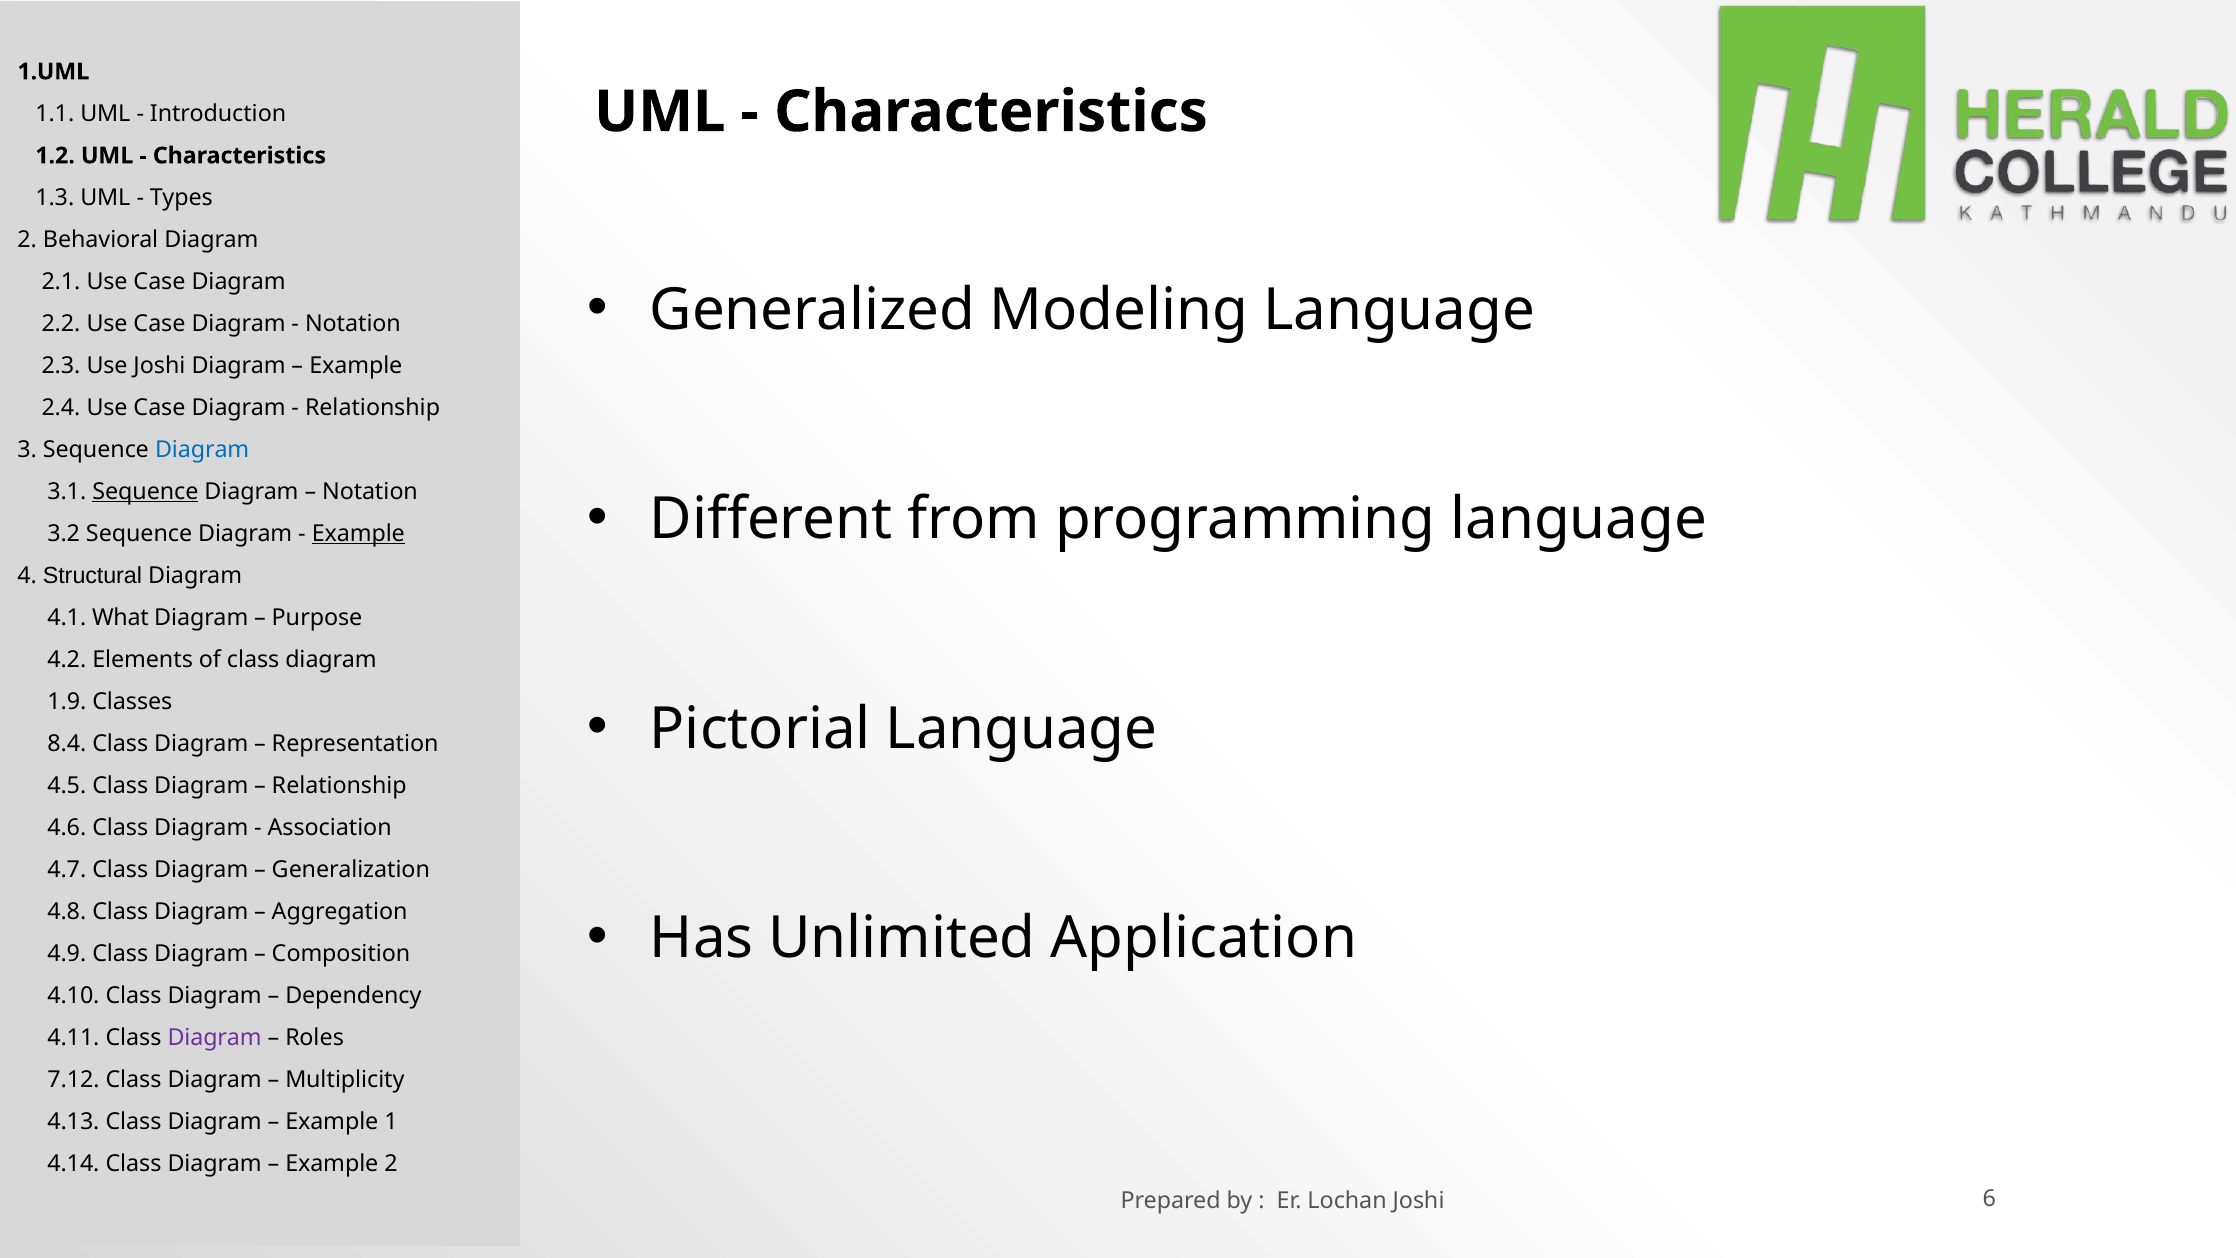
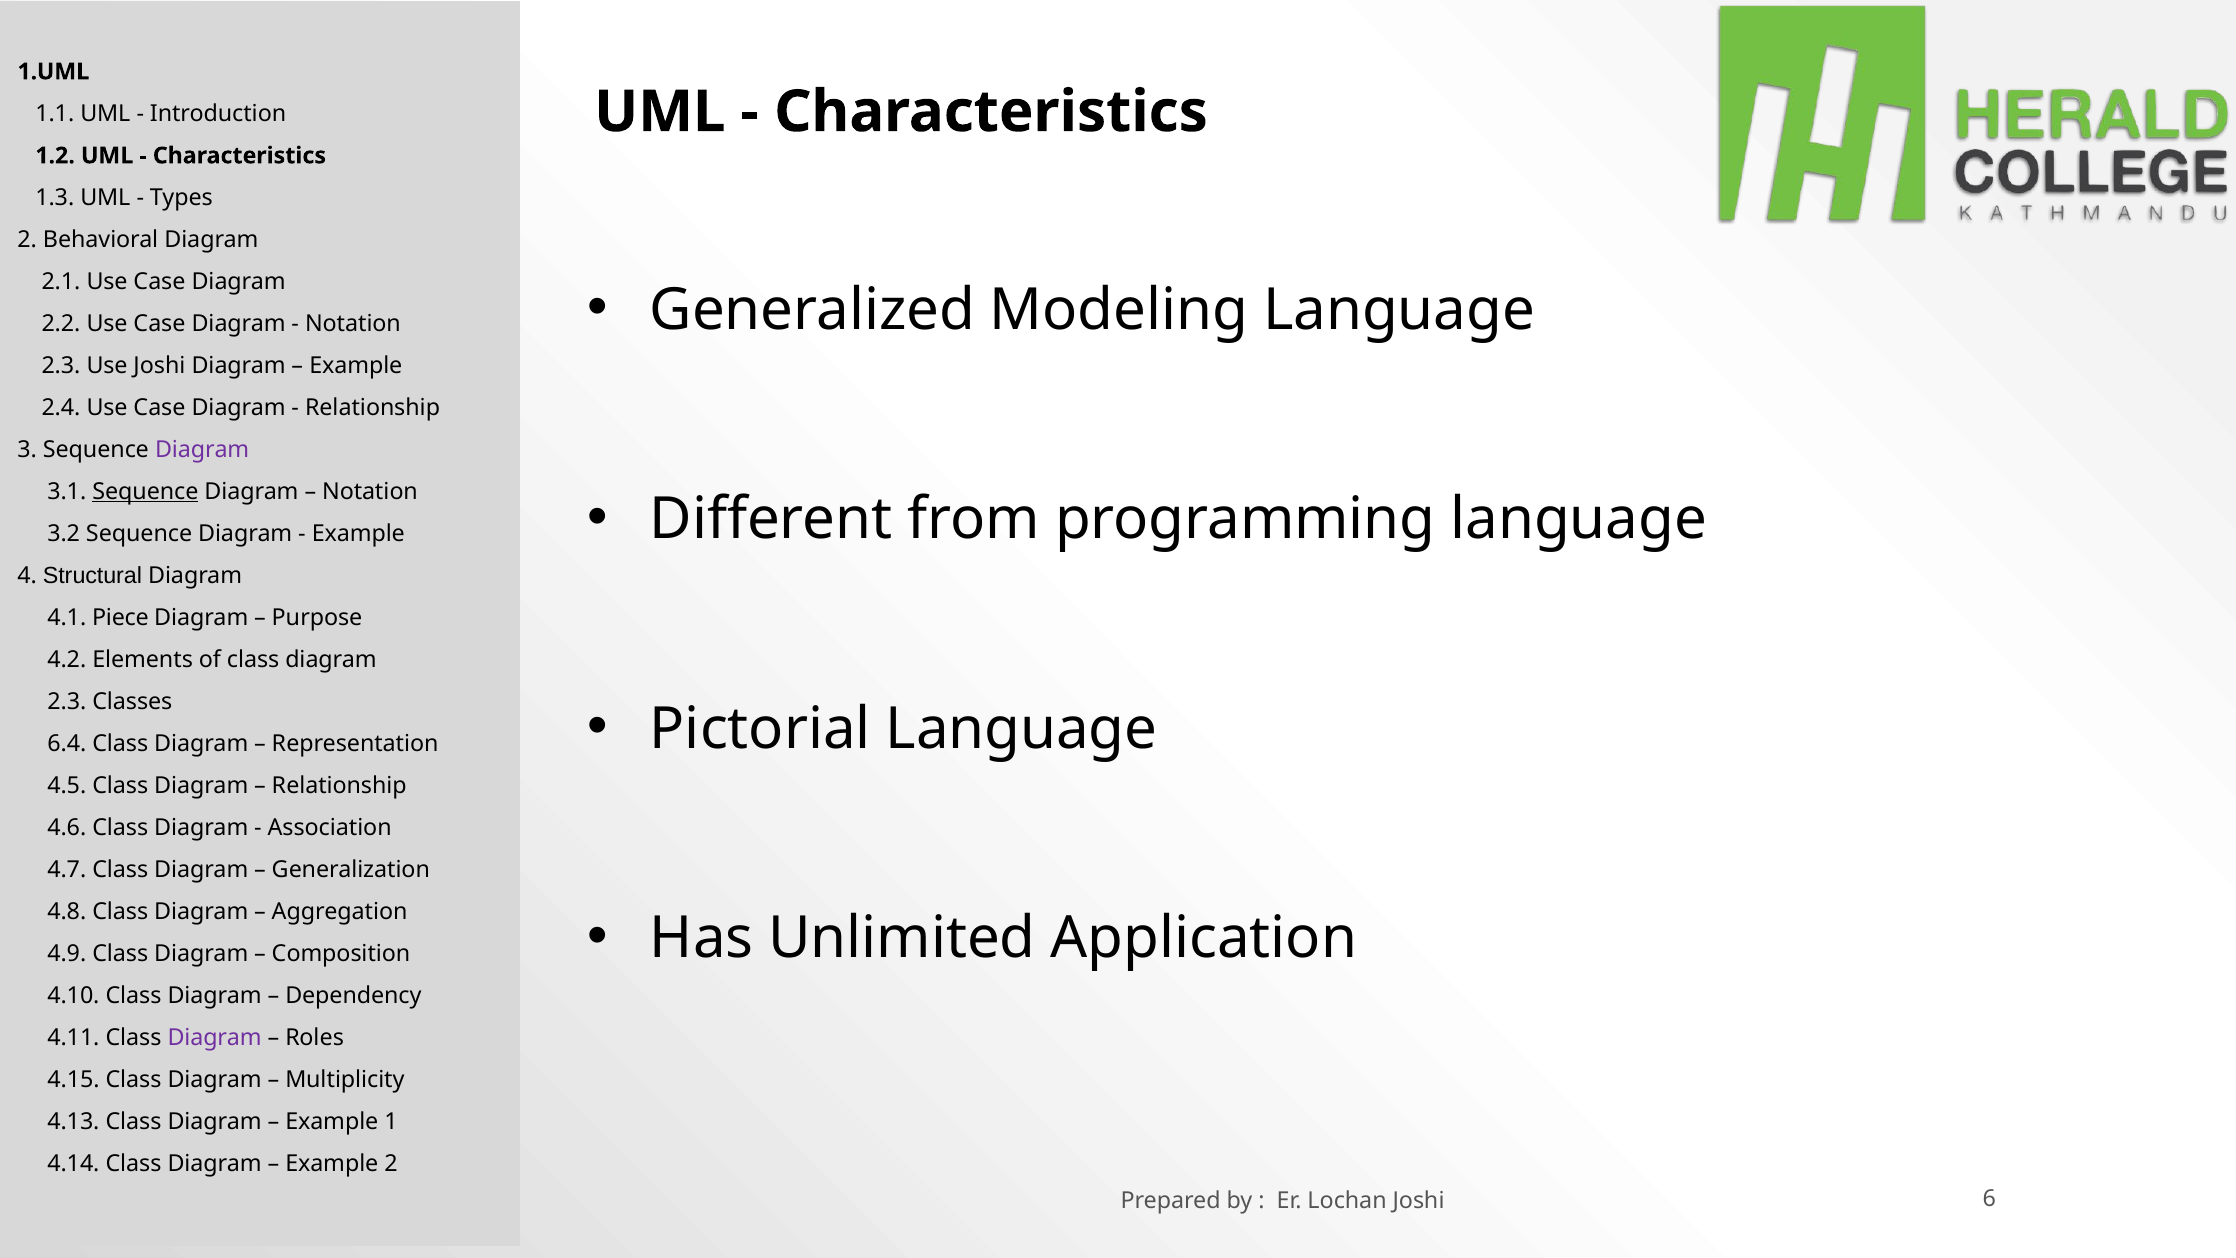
Diagram colour: blue -> purple (202, 450)
Example underline: present -> none (358, 534)
What: What -> Piece (120, 618)
1.9: 1.9 -> 2.3 (67, 702)
8.4: 8.4 -> 6.4 (67, 744)
7.12: 7.12 -> 4.15 (73, 1079)
